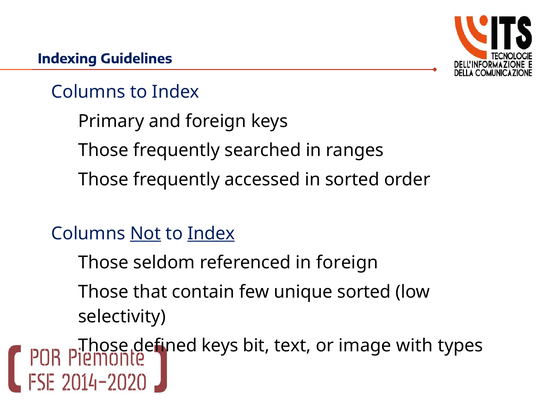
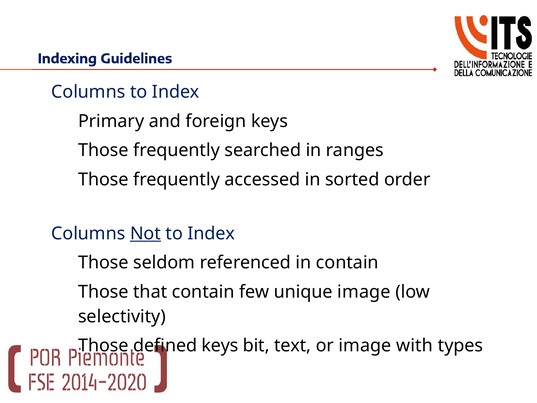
Index underline: present -> none (211, 233)
in foreign: foreign -> contain (347, 262)
unique sorted: sorted -> image (364, 292)
